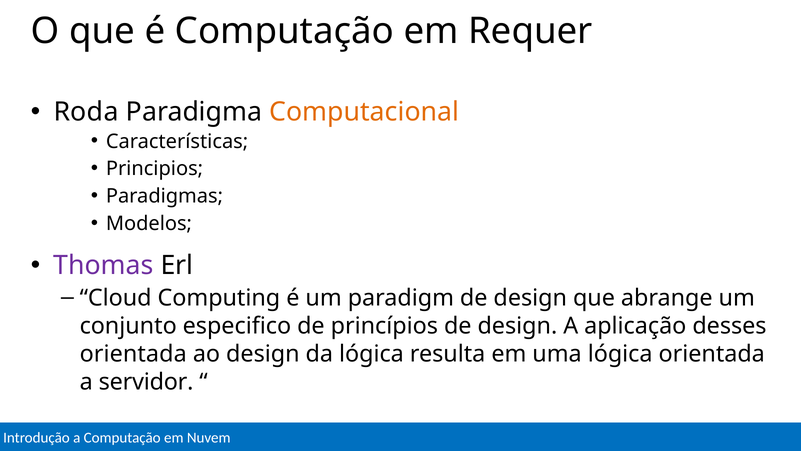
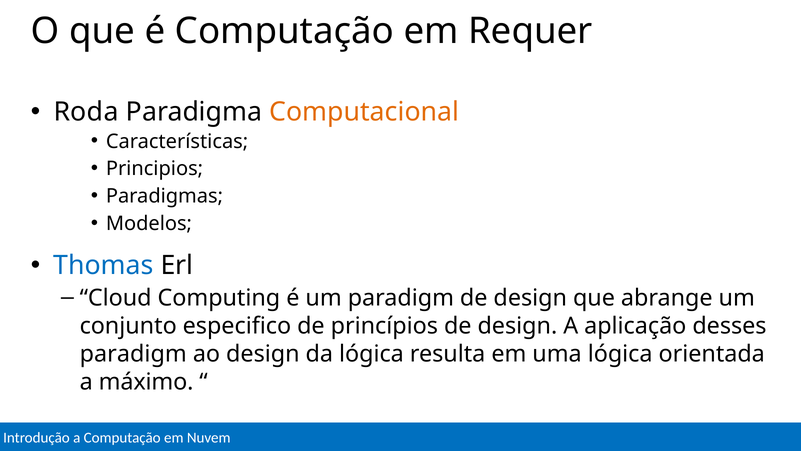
Thomas colour: purple -> blue (103, 265)
orientada: orientada -> paradigm (133, 354)
servidor: servidor -> máximo (146, 382)
